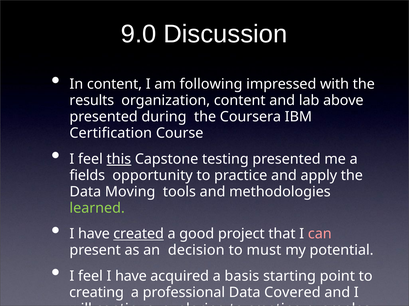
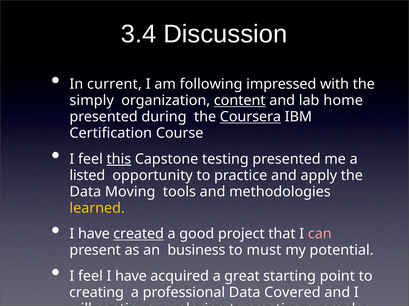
9.0: 9.0 -> 3.4 (139, 34)
In content: content -> current (114, 84)
results: results -> simply (92, 101)
content underline: none -> present (240, 101)
above: above -> home (343, 101)
Coursera underline: none -> present (250, 117)
fields: fields -> listed (87, 176)
learned colour: light green -> yellow (97, 209)
decision: decision -> business (196, 251)
basis: basis -> great (242, 277)
